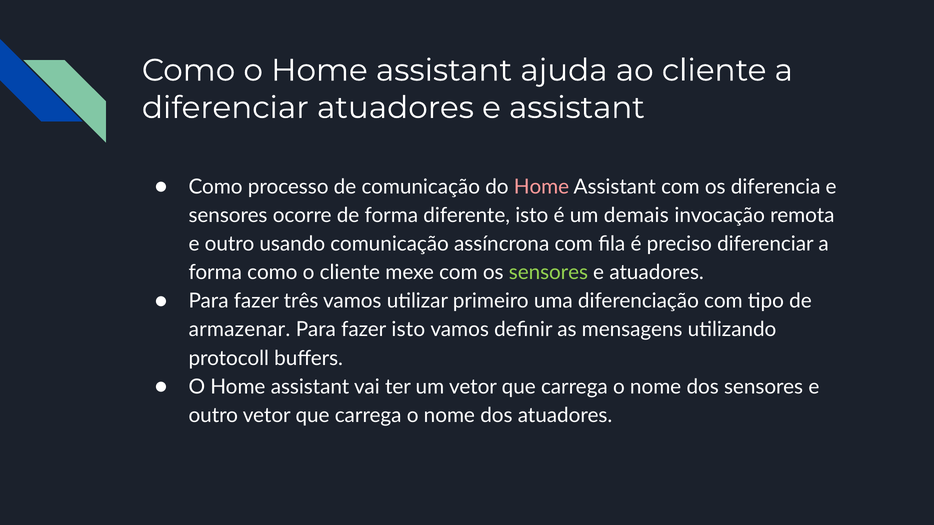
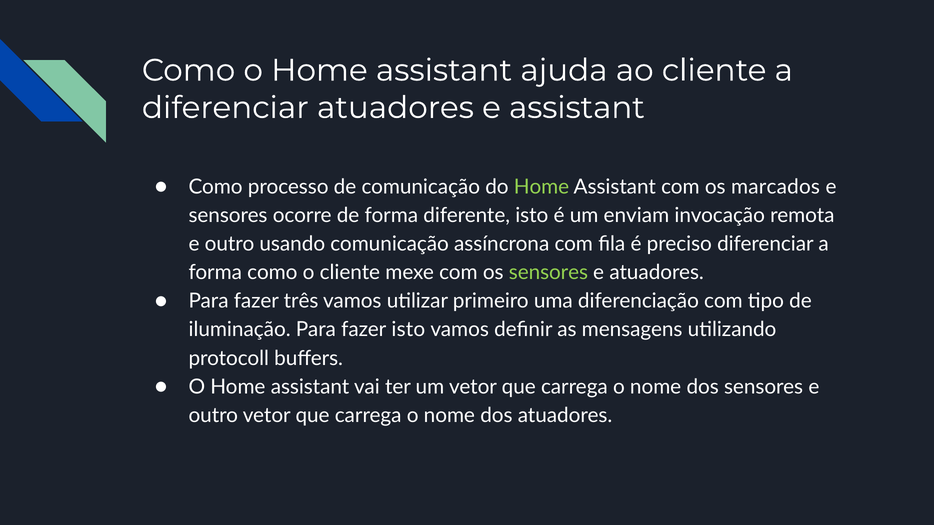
Home colour: pink -> light green (541, 187)
diferencia: diferencia -> marcados (776, 187)
demais: demais -> enviam (636, 216)
armazenar: armazenar -> iluminação (240, 330)
